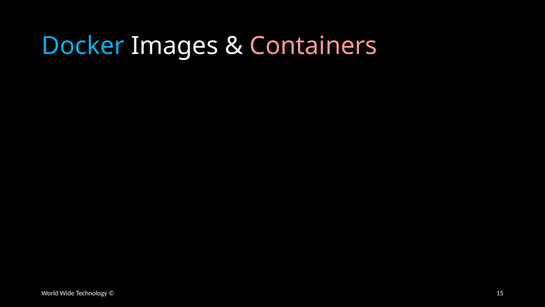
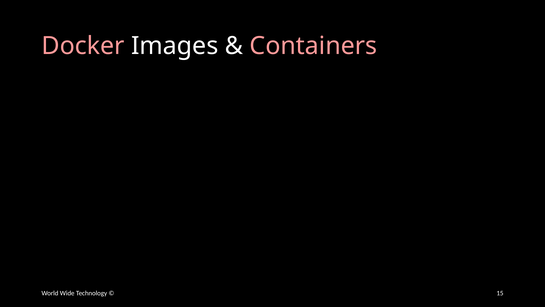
Docker colour: light blue -> pink (83, 46)
